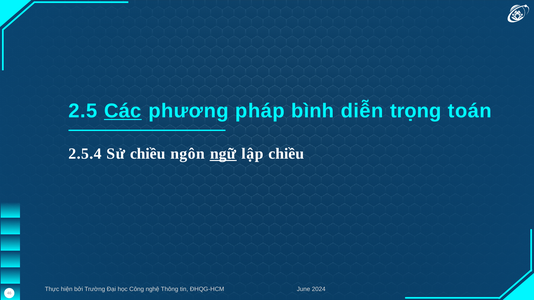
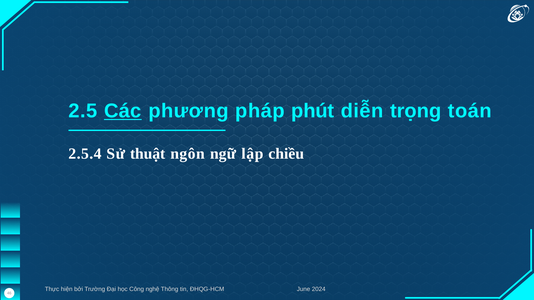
bình: bình -> phút (313, 111)
Sử chiều: chiều -> thuật (148, 154)
ngữ underline: present -> none (223, 154)
